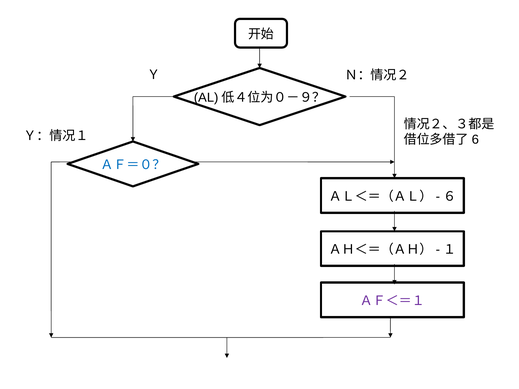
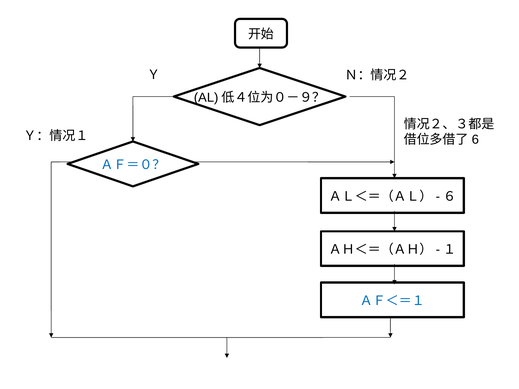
ＡＦ＜＝１ colour: purple -> blue (392, 301)
